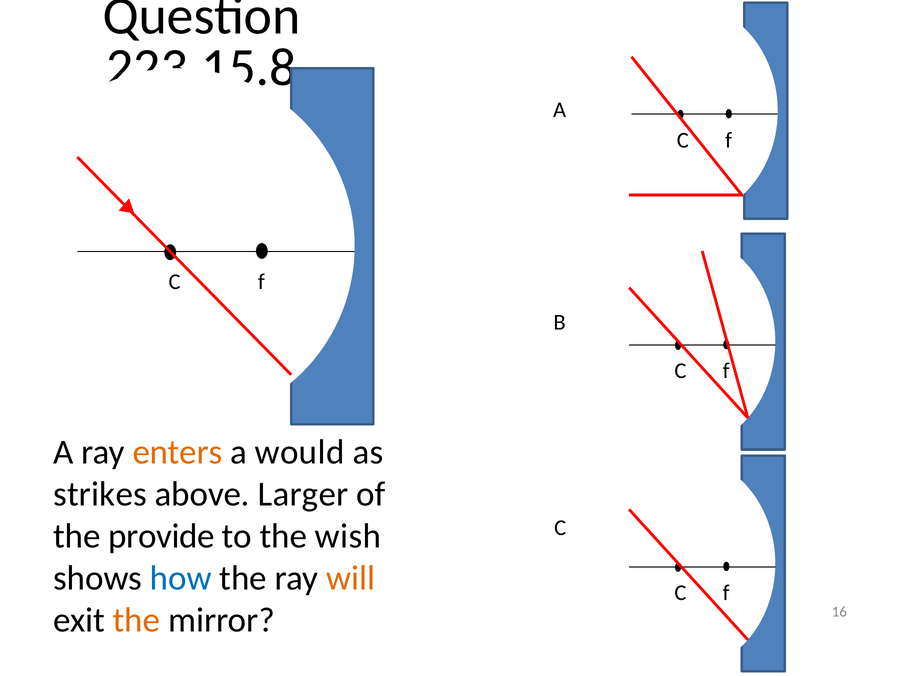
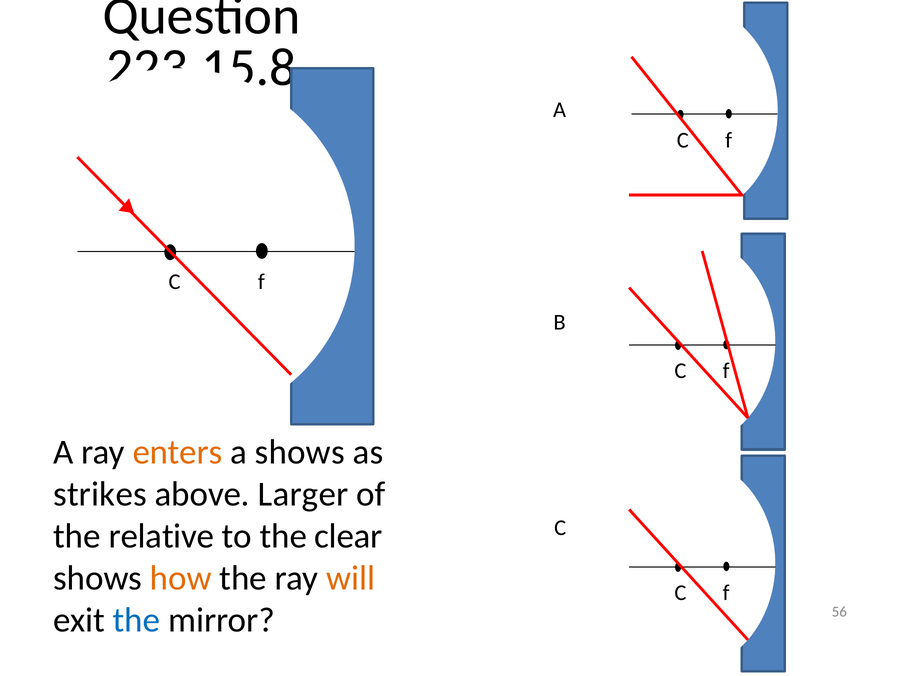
a would: would -> shows (300, 452)
provide: provide -> relative (161, 536)
wish: wish -> clear (348, 536)
how colour: blue -> orange (181, 578)
the colour: orange -> blue (137, 620)
16: 16 -> 56 (839, 612)
